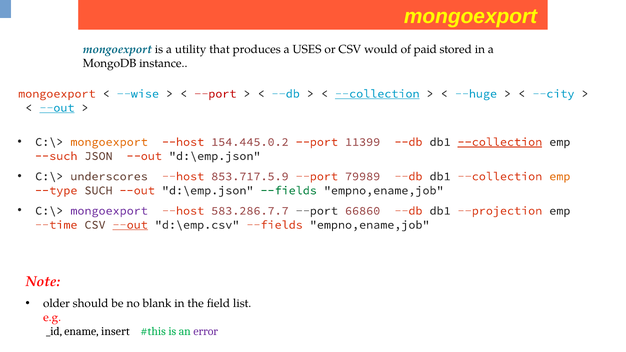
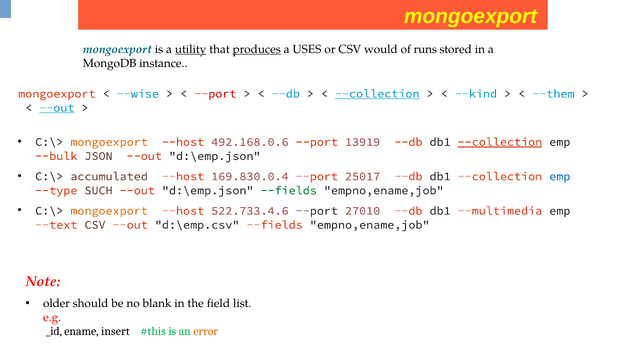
utility underline: none -> present (191, 49)
produces underline: none -> present (257, 49)
paid: paid -> runs (425, 49)
--huge: --huge -> --kind (476, 94)
--city: --city -> --them (553, 94)
154.445.0.2: 154.445.0.2 -> 492.168.0.6 (250, 142)
11399: 11399 -> 13919 (363, 142)
--such: --such -> --bulk (56, 156)
underscores: underscores -> accumulated (109, 176)
853.717.5.9: 853.717.5.9 -> 169.830.0.4 (250, 176)
79989: 79989 -> 25017 (363, 176)
emp colour: orange -> blue (560, 176)
mongoexport colour: purple -> orange (109, 211)
583.286.7.7: 583.286.7.7 -> 522.733.4.6 (250, 211)
66860: 66860 -> 27010 (363, 211)
--projection: --projection -> --multimedia (500, 211)
--time: --time -> --text (56, 225)
--out underline: present -> none (130, 225)
error colour: purple -> orange (206, 332)
